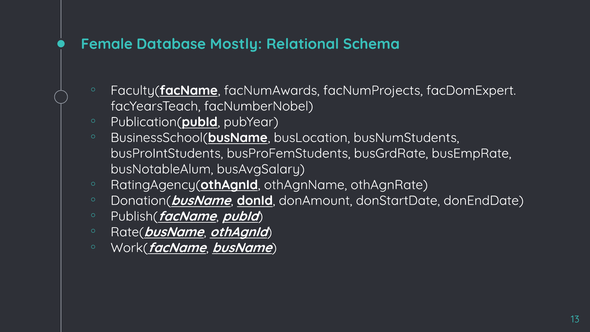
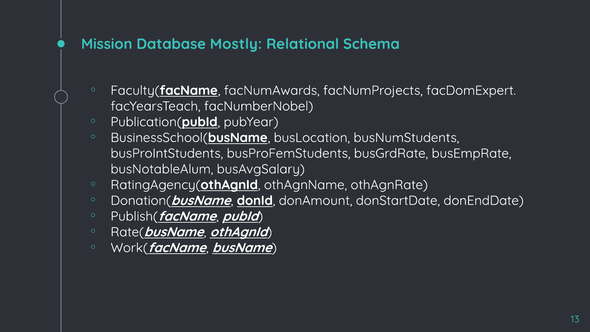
Female: Female -> Mission (107, 44)
